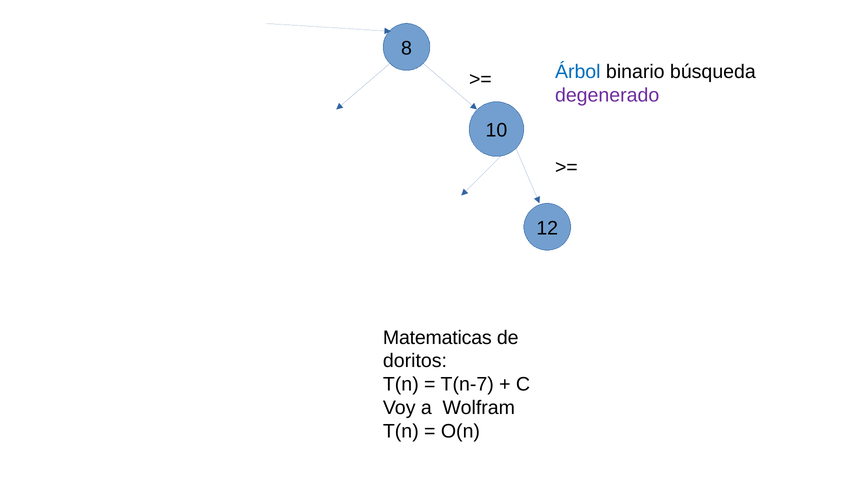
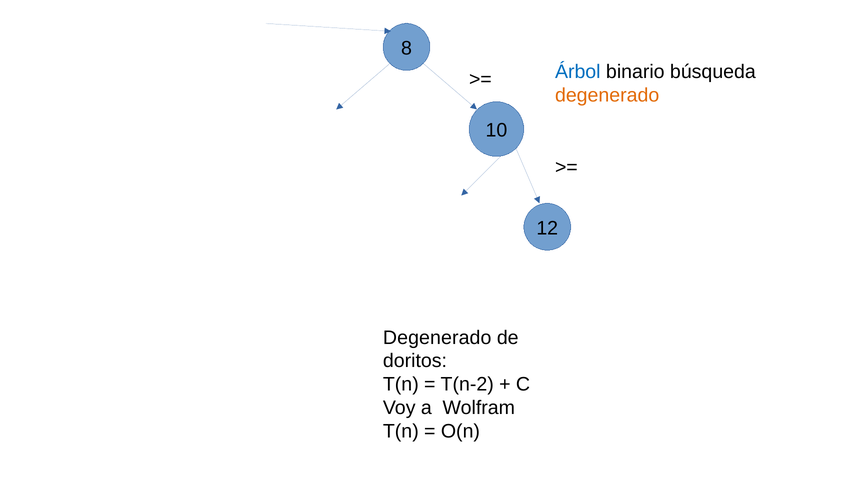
degenerado colour: purple -> orange (607, 95)
Matematicas: Matematicas -> Degenerado (437, 337)
T(n-7: T(n-7 -> T(n-2 (467, 384)
